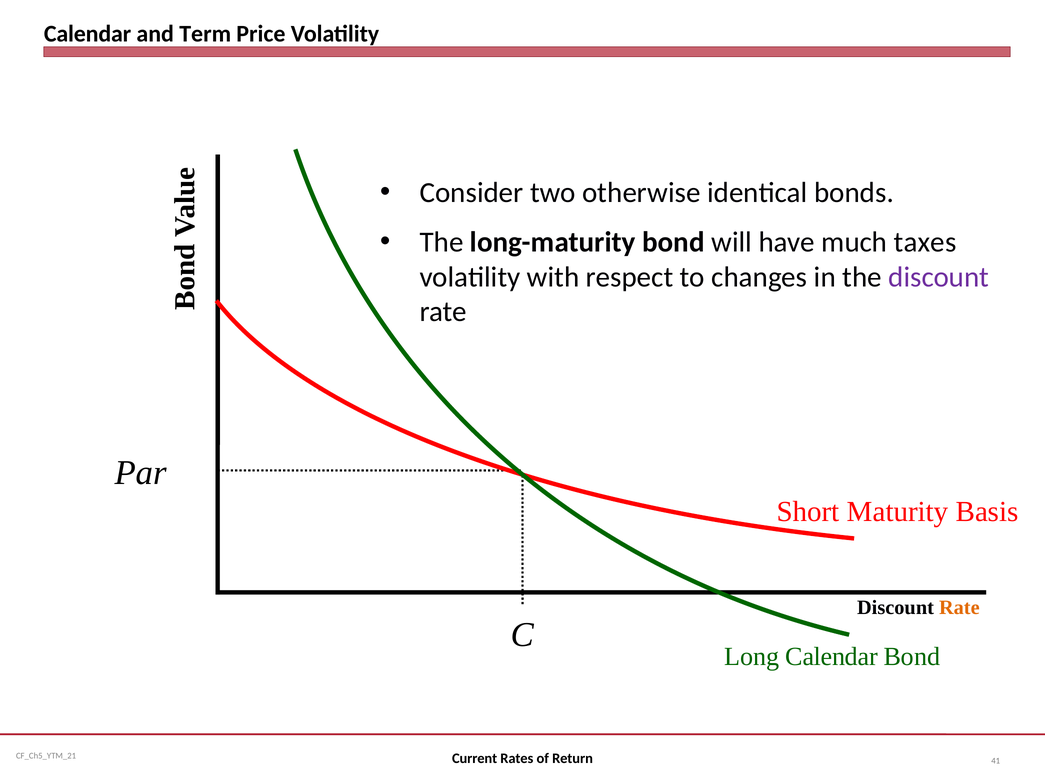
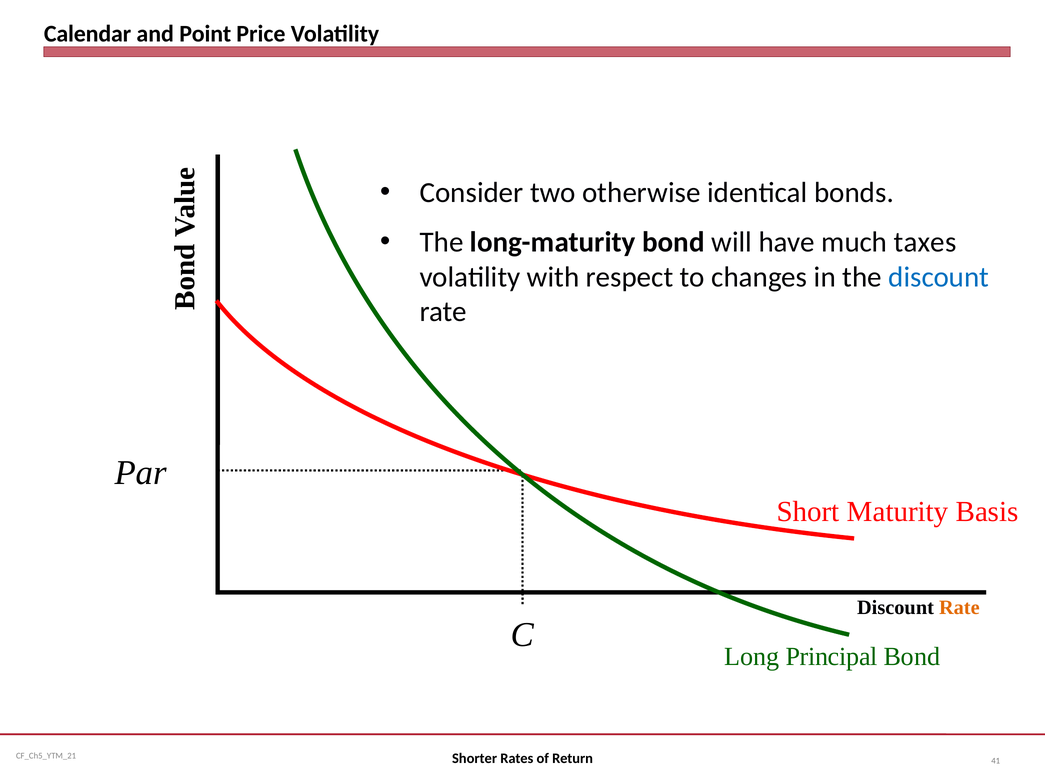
Term: Term -> Point (205, 34)
discount colour: purple -> blue (939, 277)
Long Calendar: Calendar -> Principal (832, 656)
Current: Current -> Shorter (475, 758)
